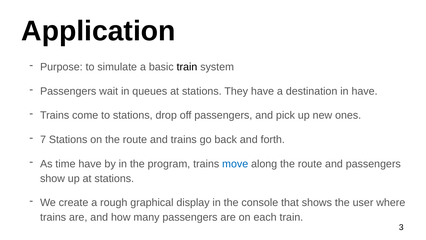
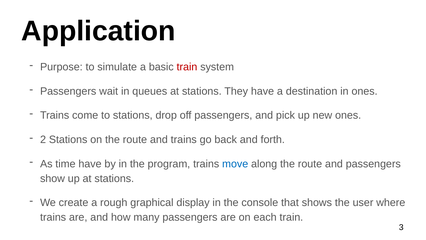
train colour: black -> red (187, 67)
in have: have -> ones (365, 91)
7: 7 -> 2 (43, 139)
